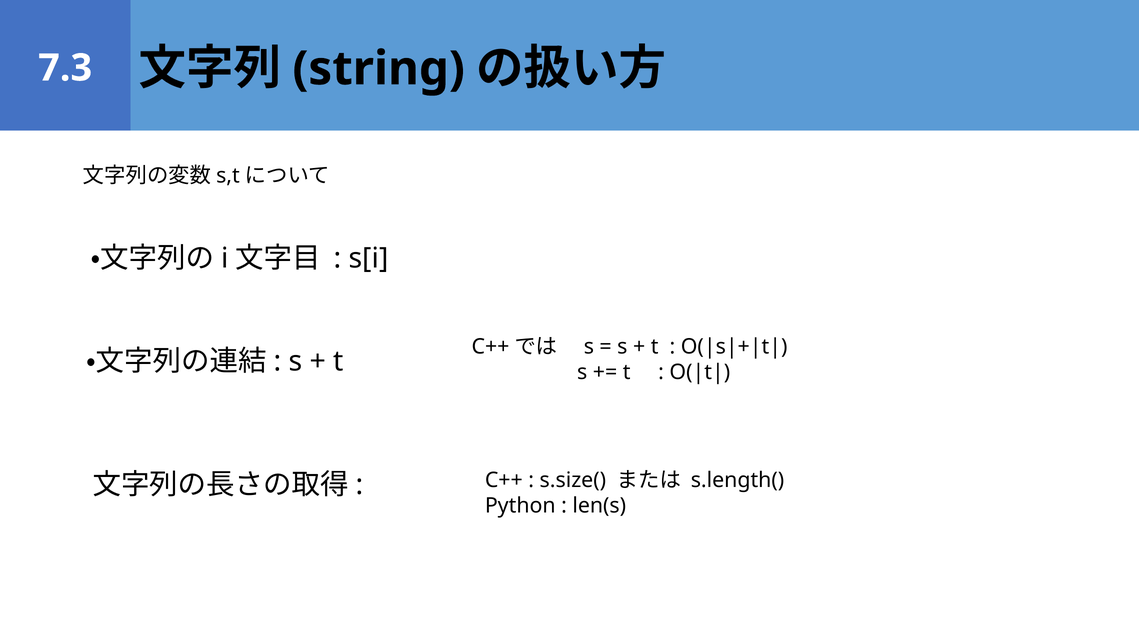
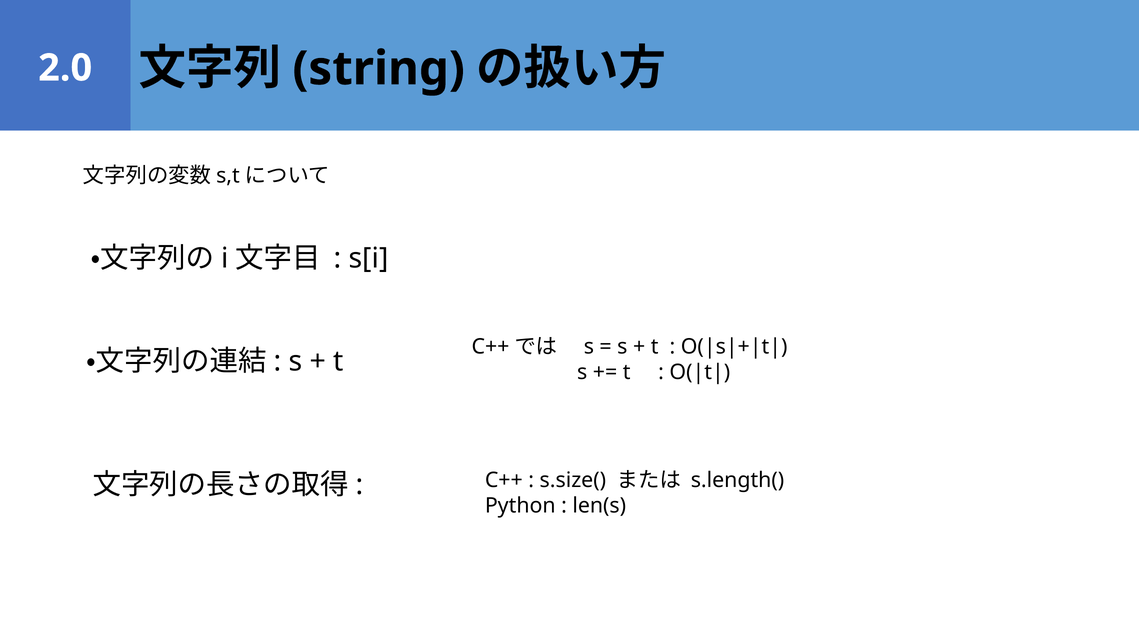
7.3: 7.3 -> 2.0 (65, 68)
